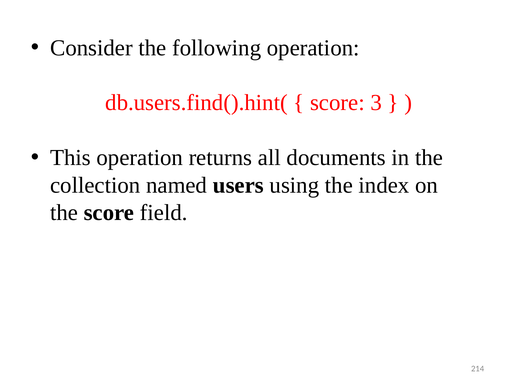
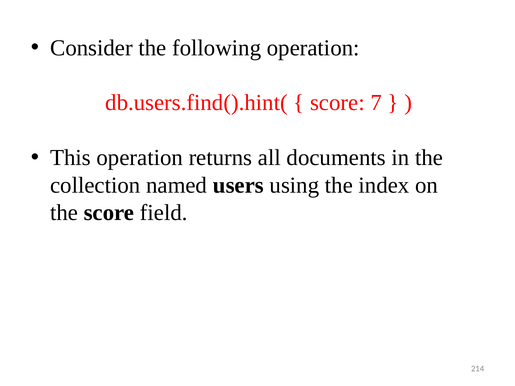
3: 3 -> 7 (376, 103)
